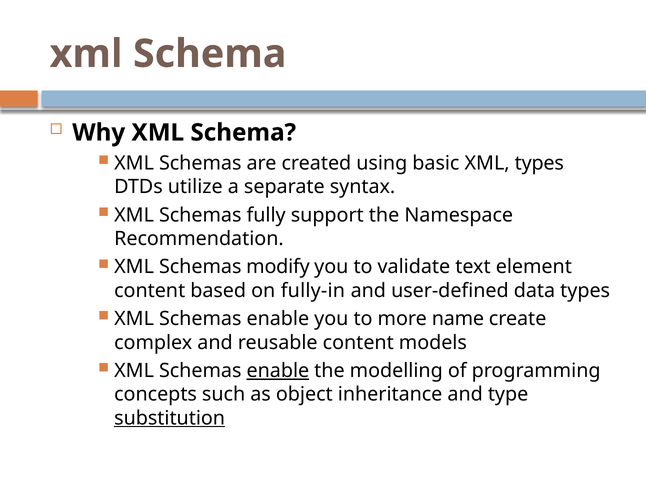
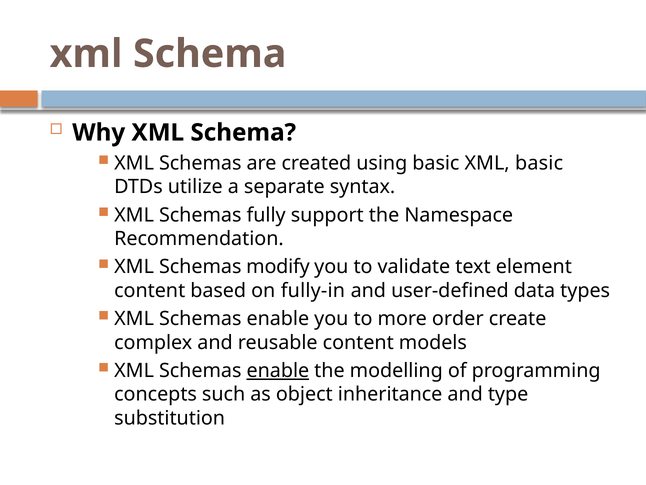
XML types: types -> basic (539, 163)
name: name -> order (458, 318)
substitution underline: present -> none (170, 418)
